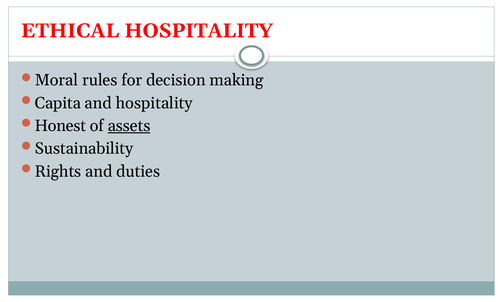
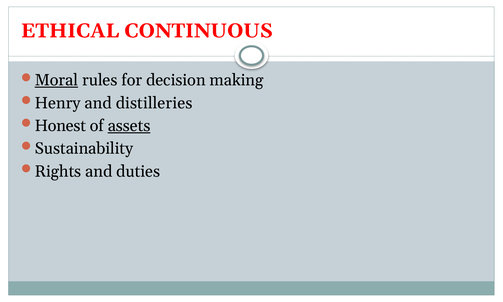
ETHICAL HOSPITALITY: HOSPITALITY -> CONTINUOUS (199, 31)
Moral underline: none -> present (56, 80)
Capita: Capita -> Henry (58, 103)
and hospitality: hospitality -> distilleries (154, 103)
